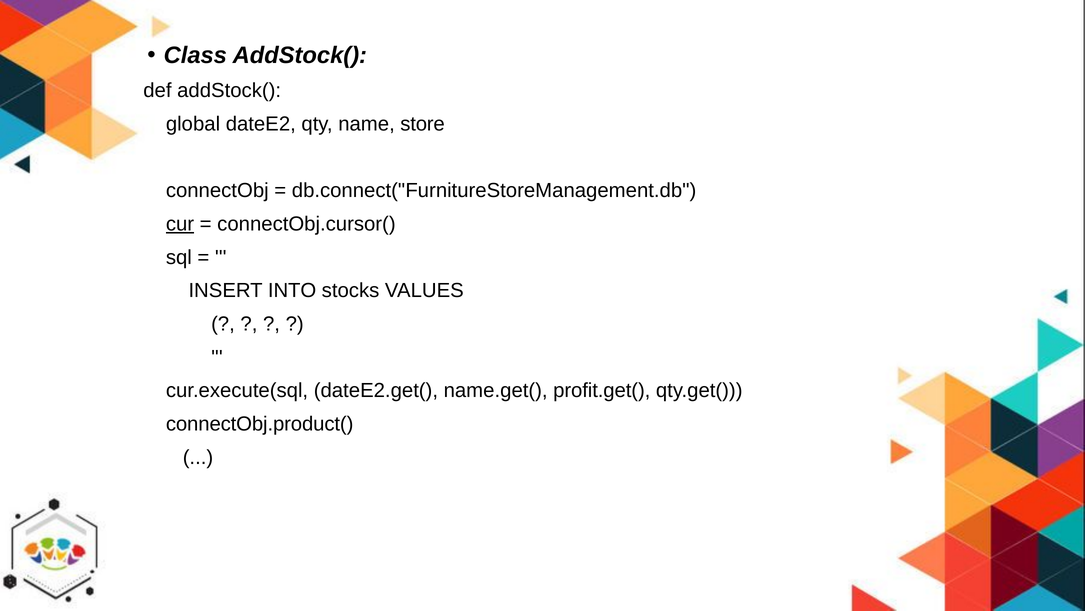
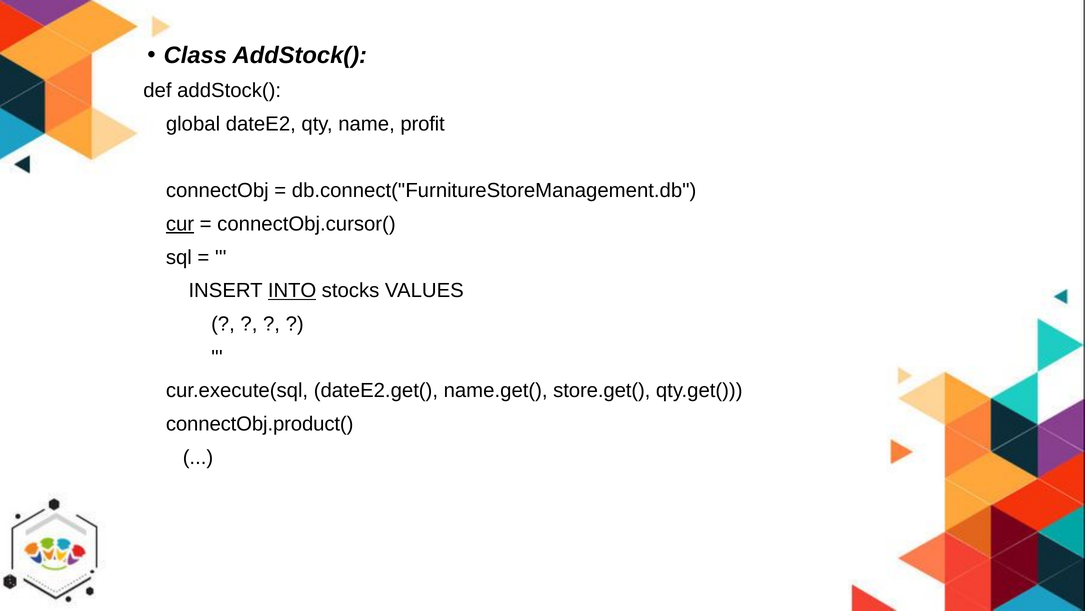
store: store -> profit (423, 124)
INTO underline: none -> present (292, 290)
profit.get(: profit.get( -> store.get( (602, 390)
